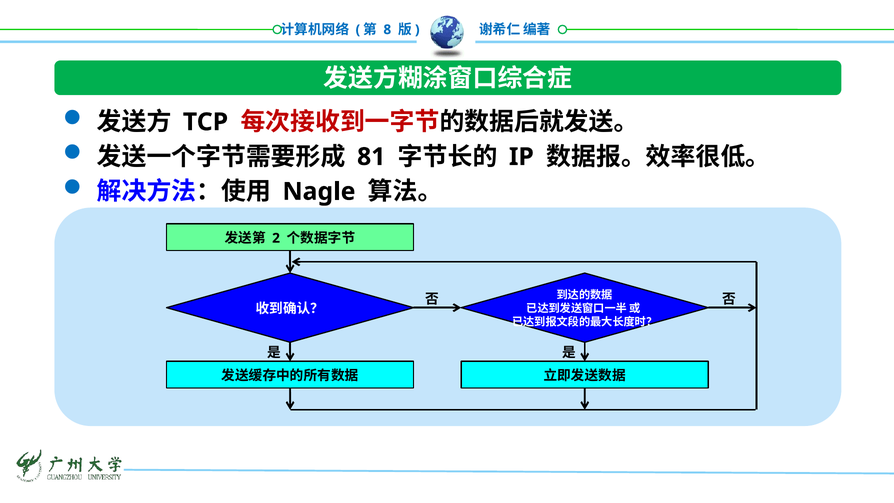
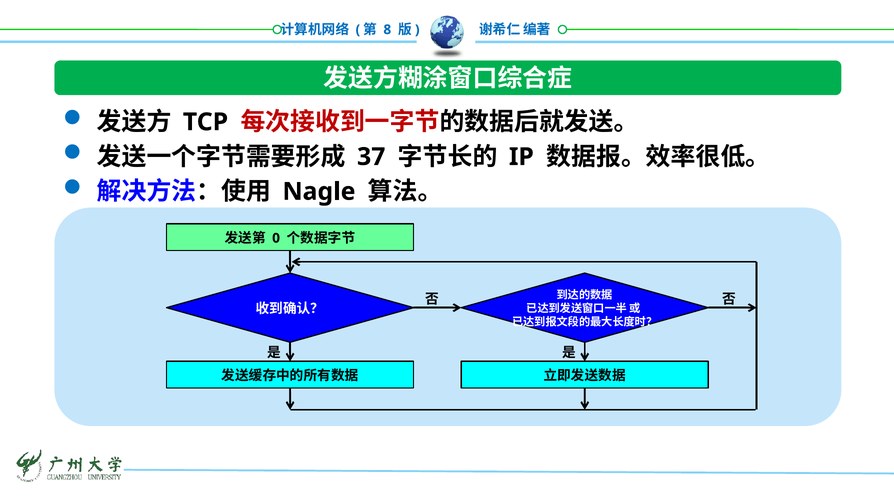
81: 81 -> 37 (371, 157)
2: 2 -> 0 (276, 238)
